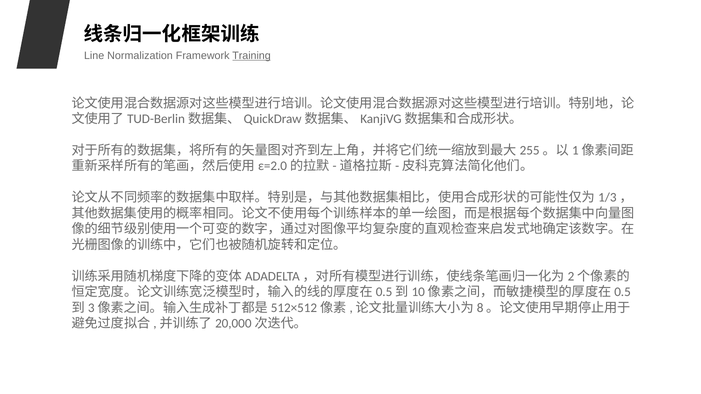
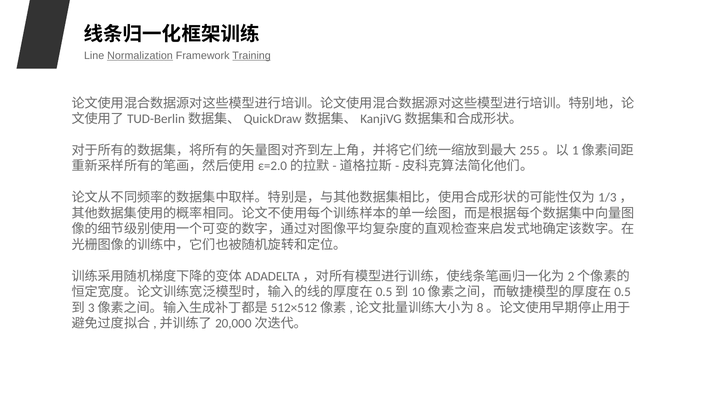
Normalization underline: none -> present (140, 56)
